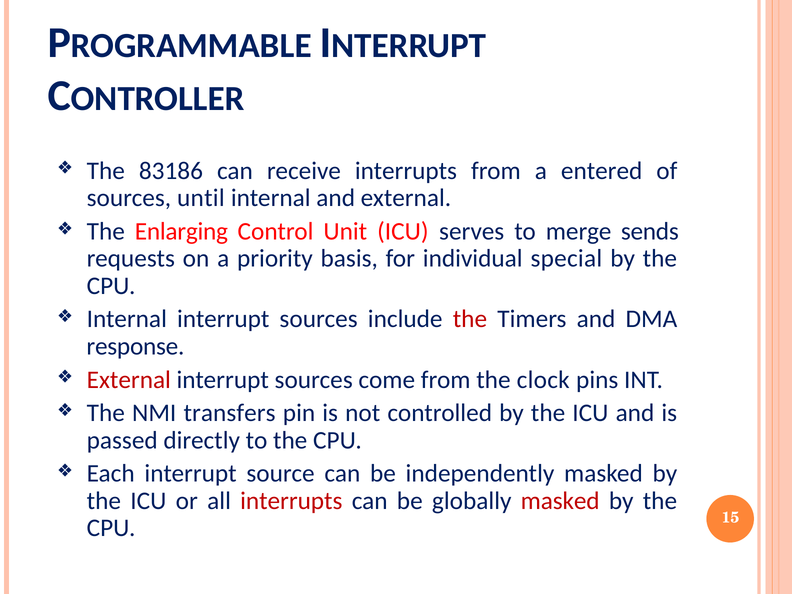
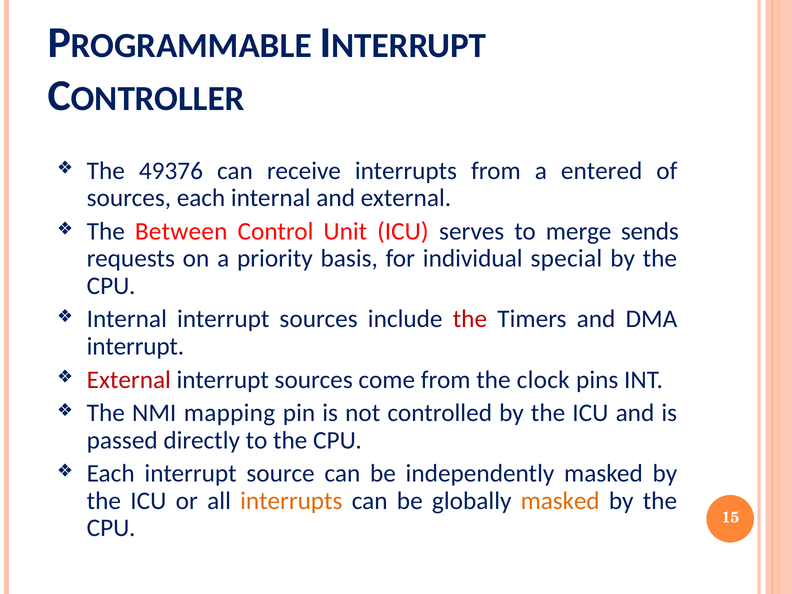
83186: 83186 -> 49376 (171, 171)
sources until: until -> each (201, 198)
Enlarging: Enlarging -> Between (181, 231)
response: response -> interrupt (135, 346)
transfers: transfers -> mapping (229, 413)
interrupts colour: red -> orange (291, 501)
masked colour: red -> orange (560, 501)
